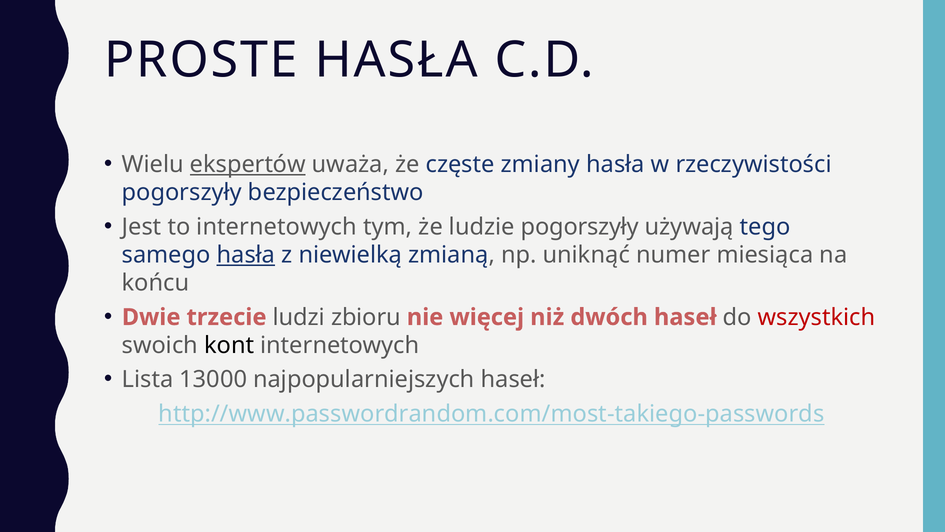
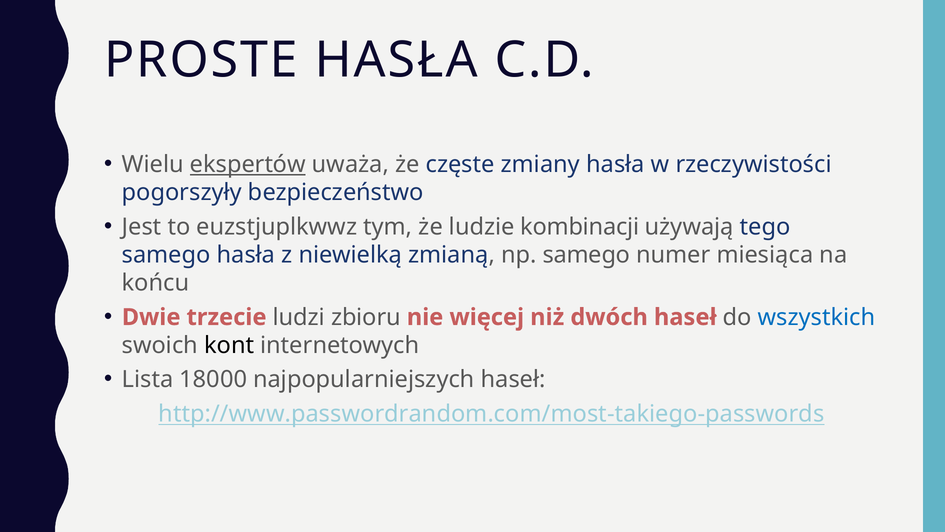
to internetowych: internetowych -> euzstjuplkwwz (277, 227)
ludzie pogorszyły: pogorszyły -> kombinacji (580, 227)
hasła underline: present -> none (246, 255)
np uniknąć: uniknąć -> samego (586, 255)
wszystkich colour: red -> blue (817, 317)
13000: 13000 -> 18000 (213, 379)
